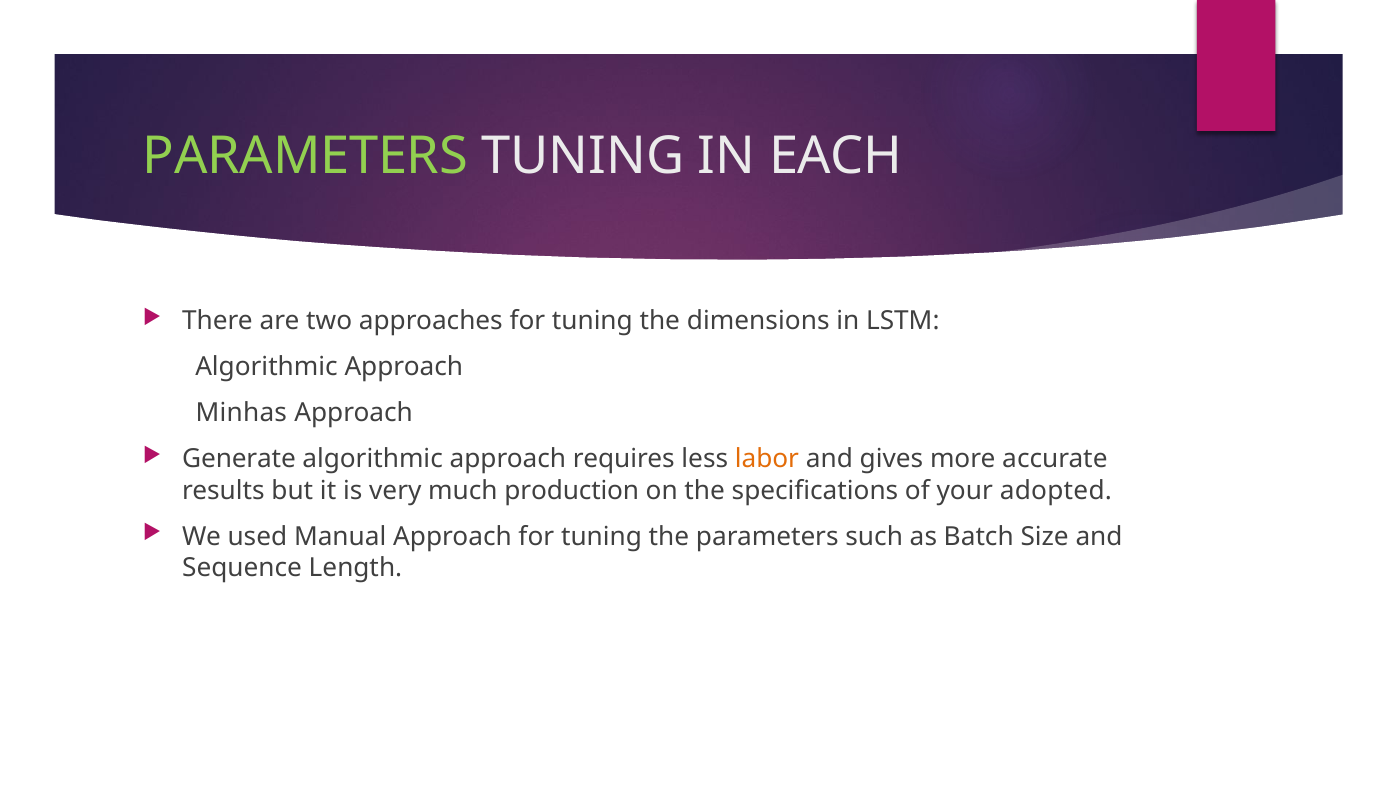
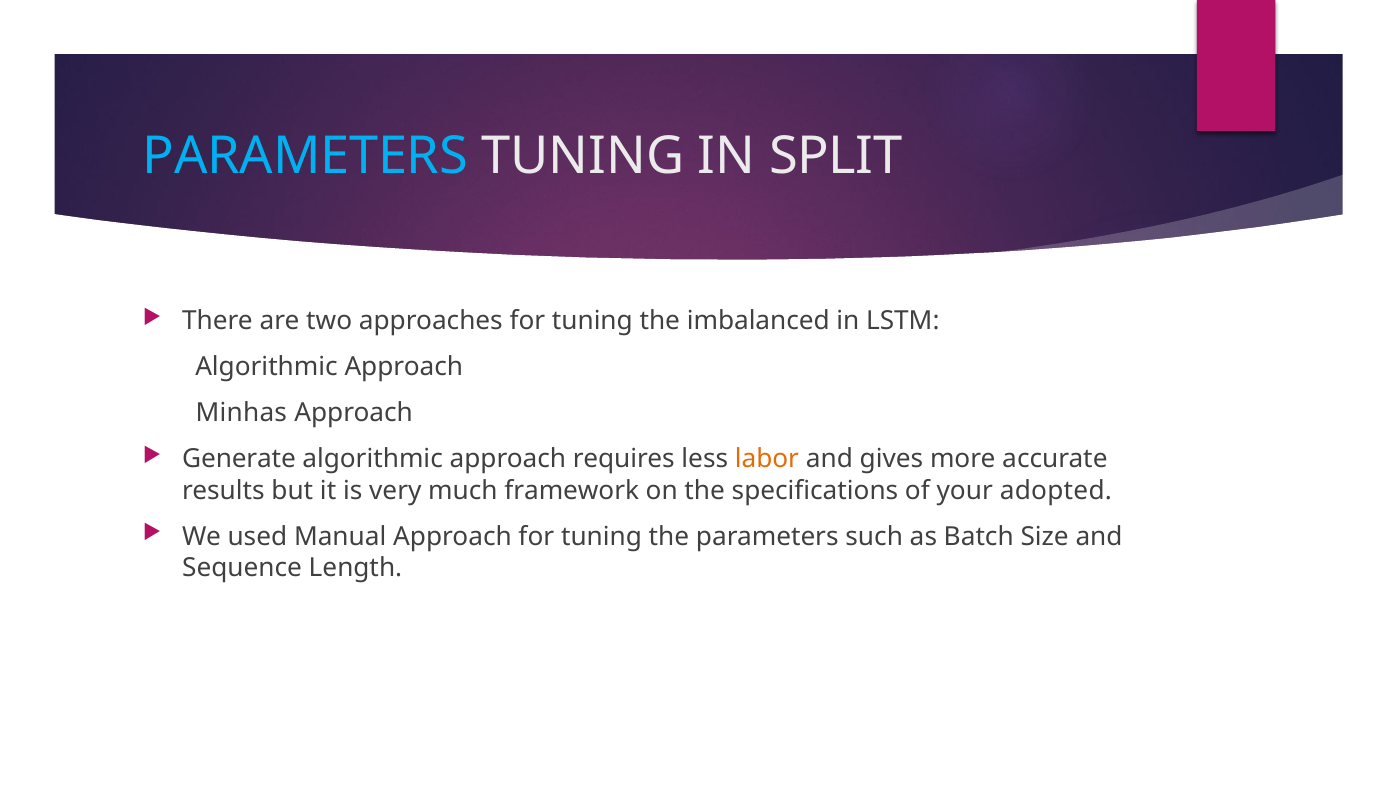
PARAMETERS colour: light green -> light blue (305, 156)
EACH: EACH -> SPLIT (836, 156)
dimensions: dimensions -> imbalanced (758, 321)
production: production -> framework (572, 491)
